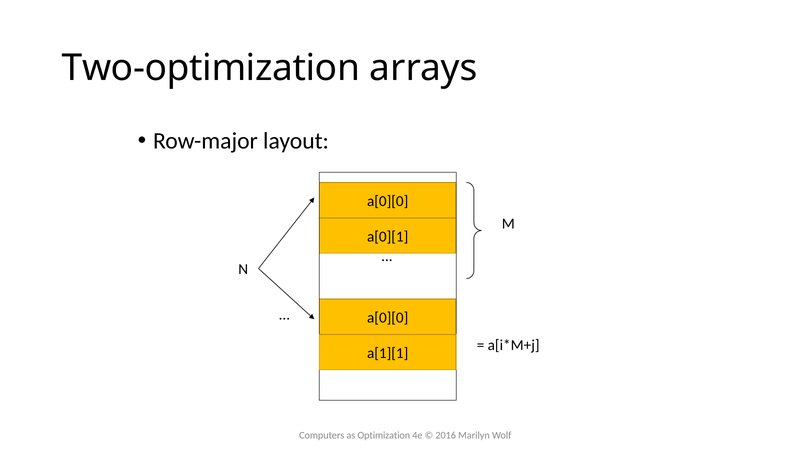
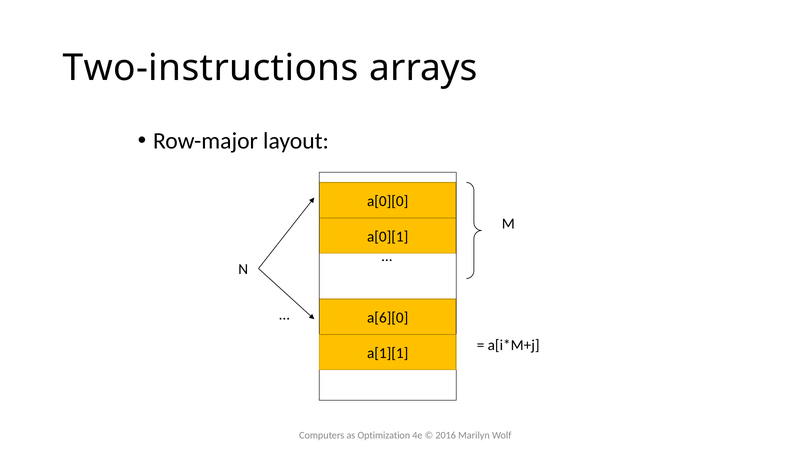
Two-optimization: Two-optimization -> Two-instructions (211, 68)
a[0][0: a[0][0 -> a[6][0 (388, 318)
